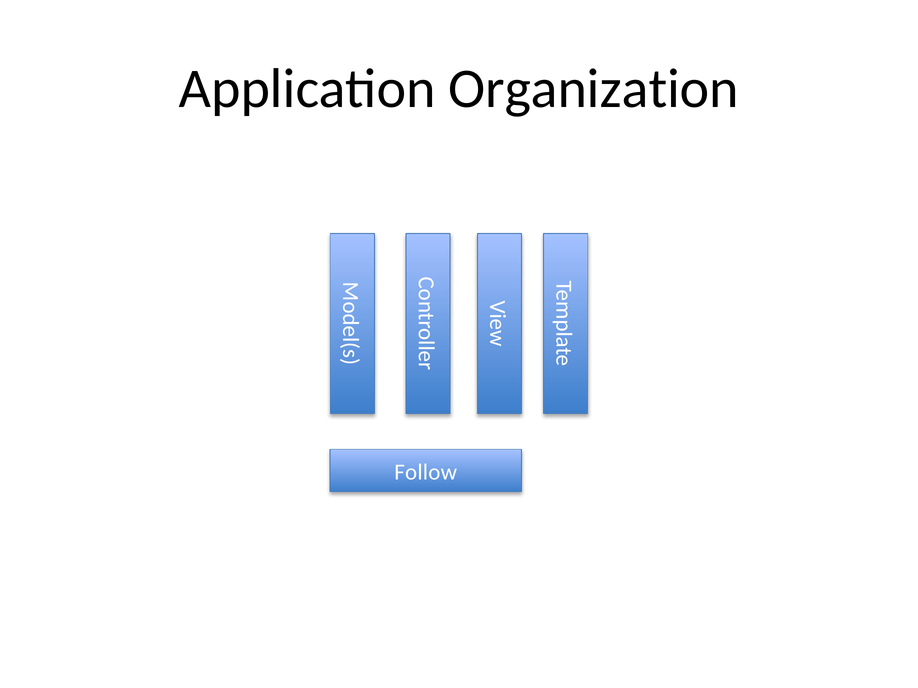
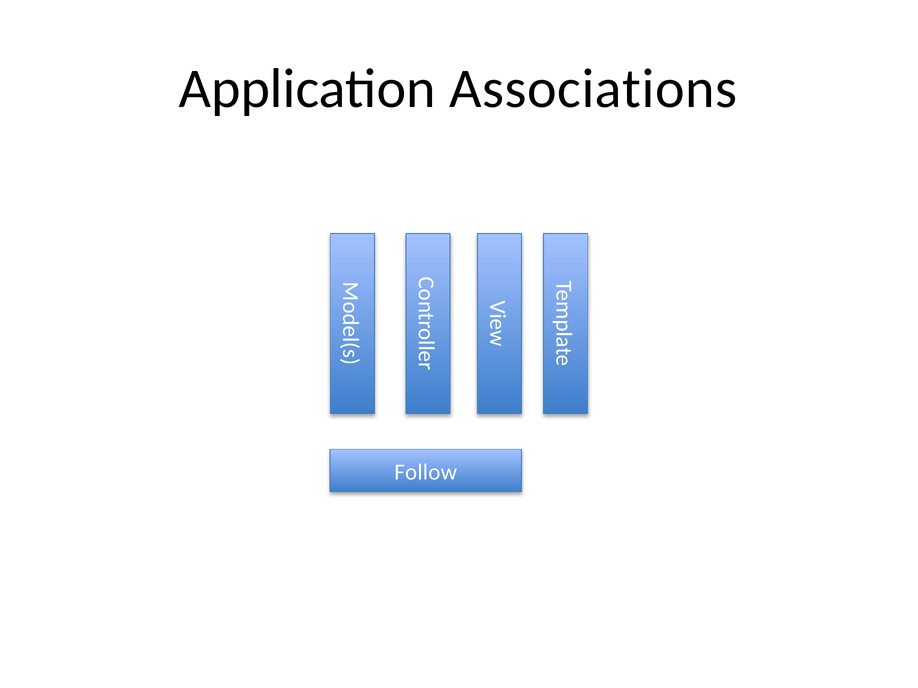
Organization: Organization -> Associations (593, 89)
